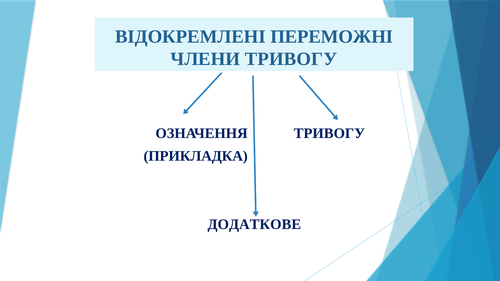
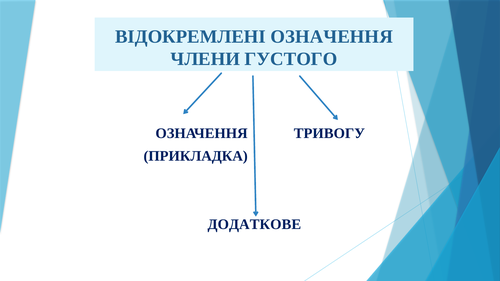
ВІДОКРЕМЛЕНІ ПЕРЕМОЖНІ: ПЕРЕМОЖНІ -> ОЗНАЧЕННЯ (332, 37)
ЧЛЕНИ ТРИВОГУ: ТРИВОГУ -> ГУСТОГО (291, 59)
